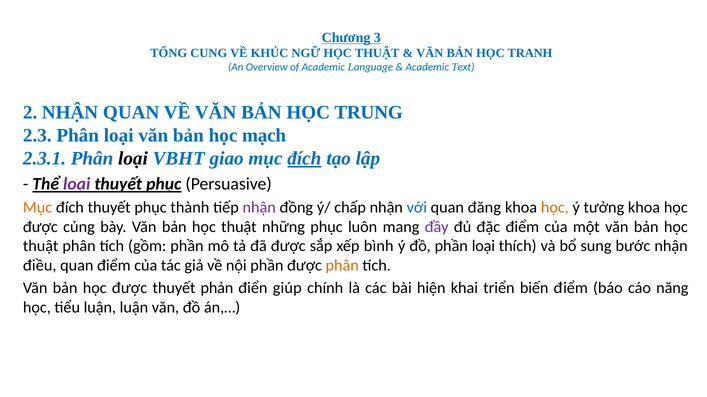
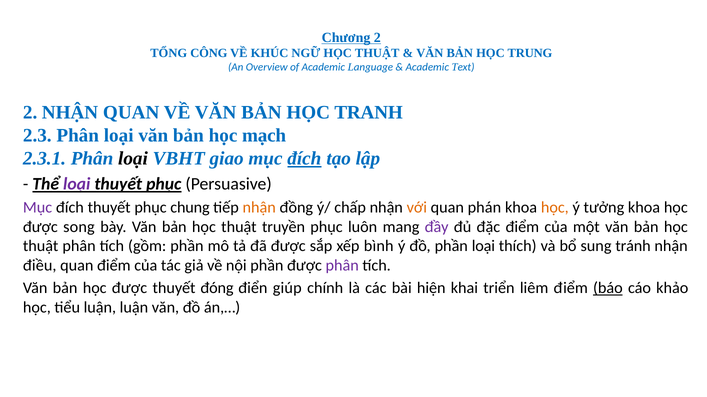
Chương 3: 3 -> 2 (377, 38)
CUNG: CUNG -> CÔNG (209, 53)
TRANH: TRANH -> TRUNG (530, 53)
TRUNG: TRUNG -> TRANH (369, 113)
Mục colour: orange -> purple (38, 208)
thành: thành -> chung (190, 208)
nhận colour: purple -> orange (259, 208)
với colour: blue -> orange (417, 208)
đăng: đăng -> phán (484, 208)
củng: củng -> song (79, 227)
những: những -> truyền (284, 227)
bước: bước -> tránh (633, 247)
phân colour: orange -> purple (342, 266)
phản: phản -> đóng (217, 289)
biến: biến -> liêm (534, 289)
báo underline: none -> present (608, 289)
năng: năng -> khảo (672, 289)
